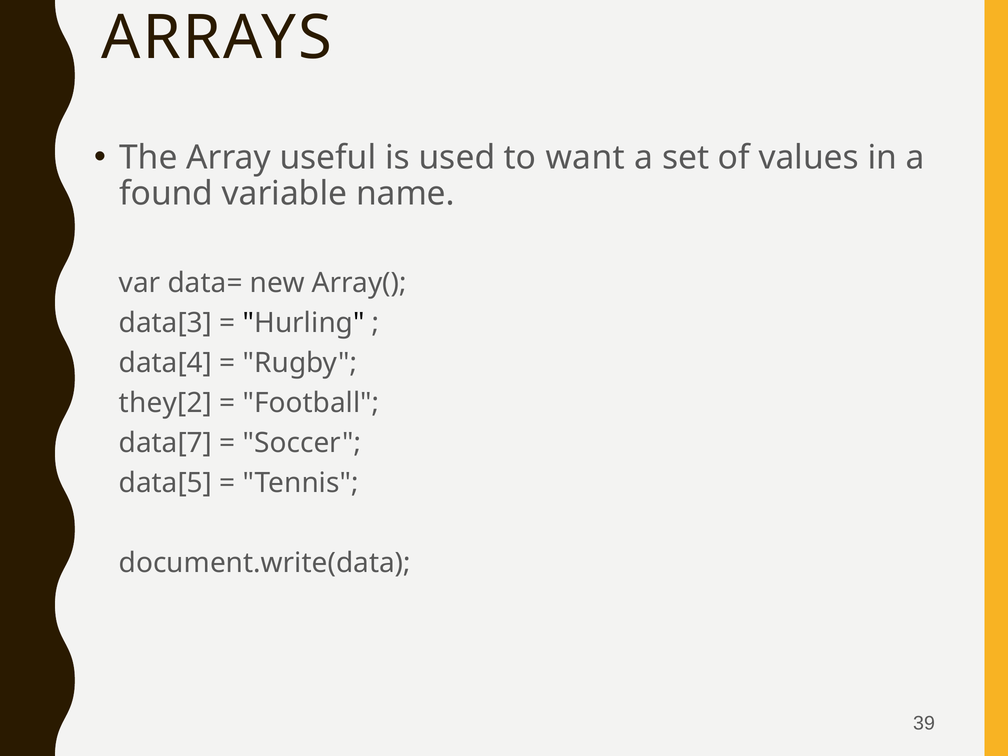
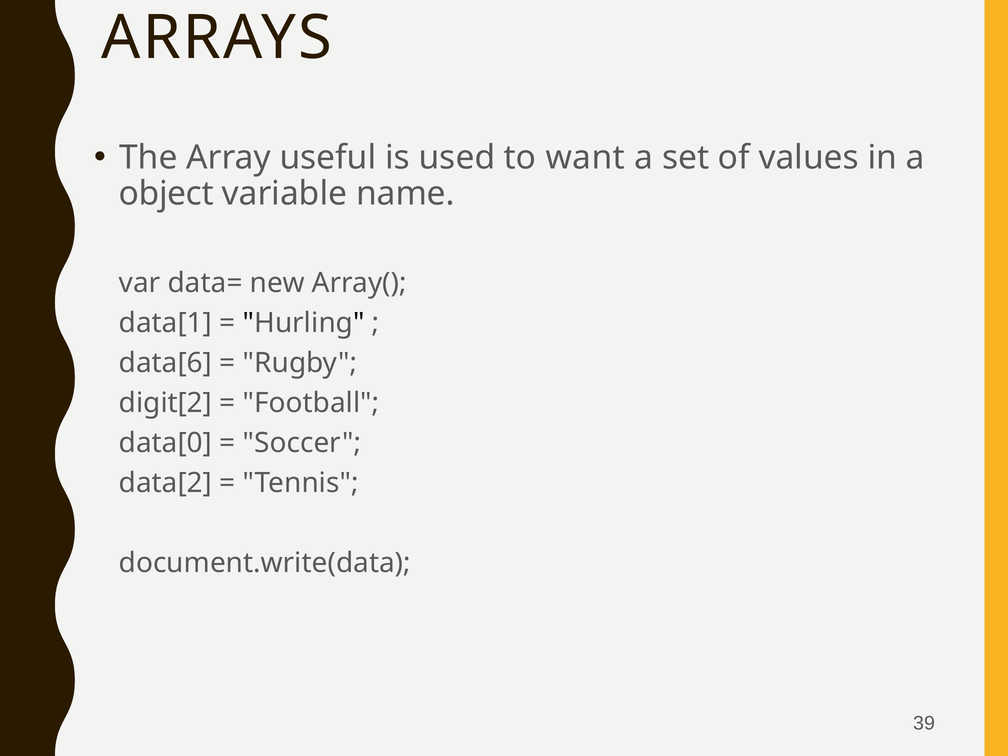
found: found -> object (166, 194)
data[3: data[3 -> data[1 (166, 323)
data[4: data[4 -> data[6 (166, 363)
they[2: they[2 -> digit[2 (166, 403)
data[7: data[7 -> data[0 (166, 443)
data[5: data[5 -> data[2 (166, 483)
